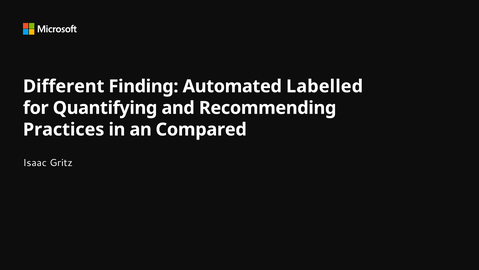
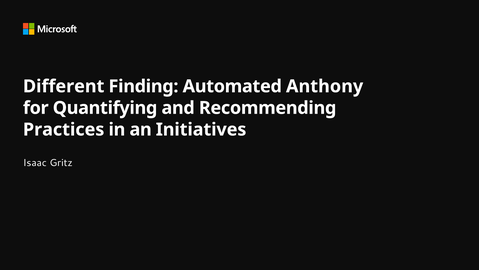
Labelled: Labelled -> Anthony (325, 86)
Compared: Compared -> Initiatives (201, 129)
